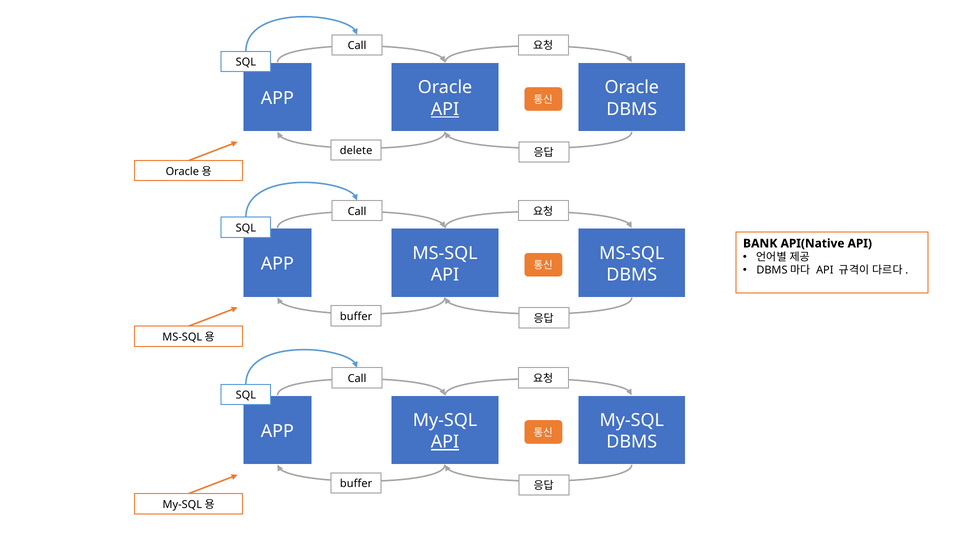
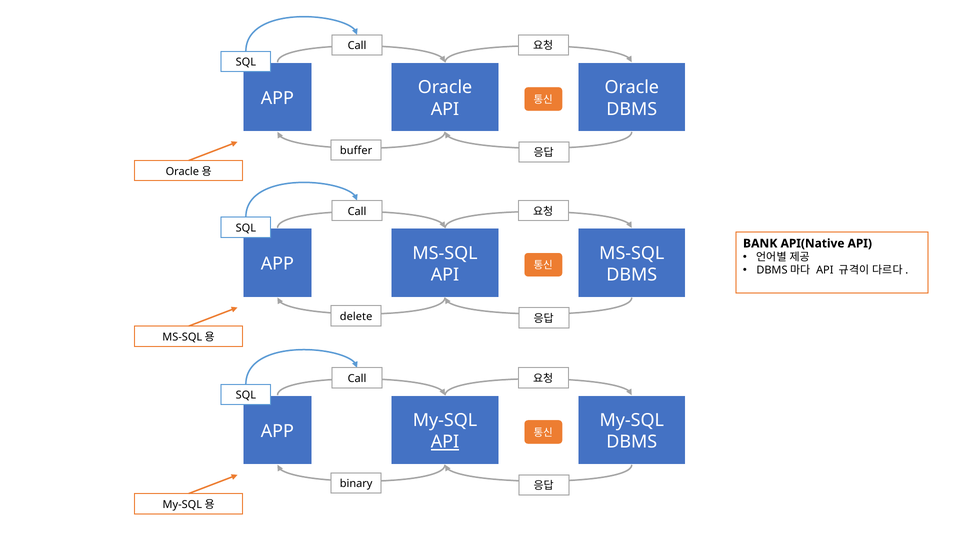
API underline: present -> none (445, 109)
delete: delete -> buffer (356, 151)
buffer: buffer -> delete (356, 316)
buffer: buffer -> binary (356, 483)
